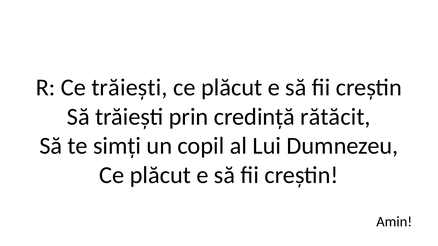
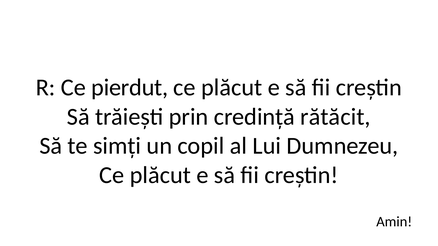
Ce trăiești: trăiești -> pierdut (130, 88)
